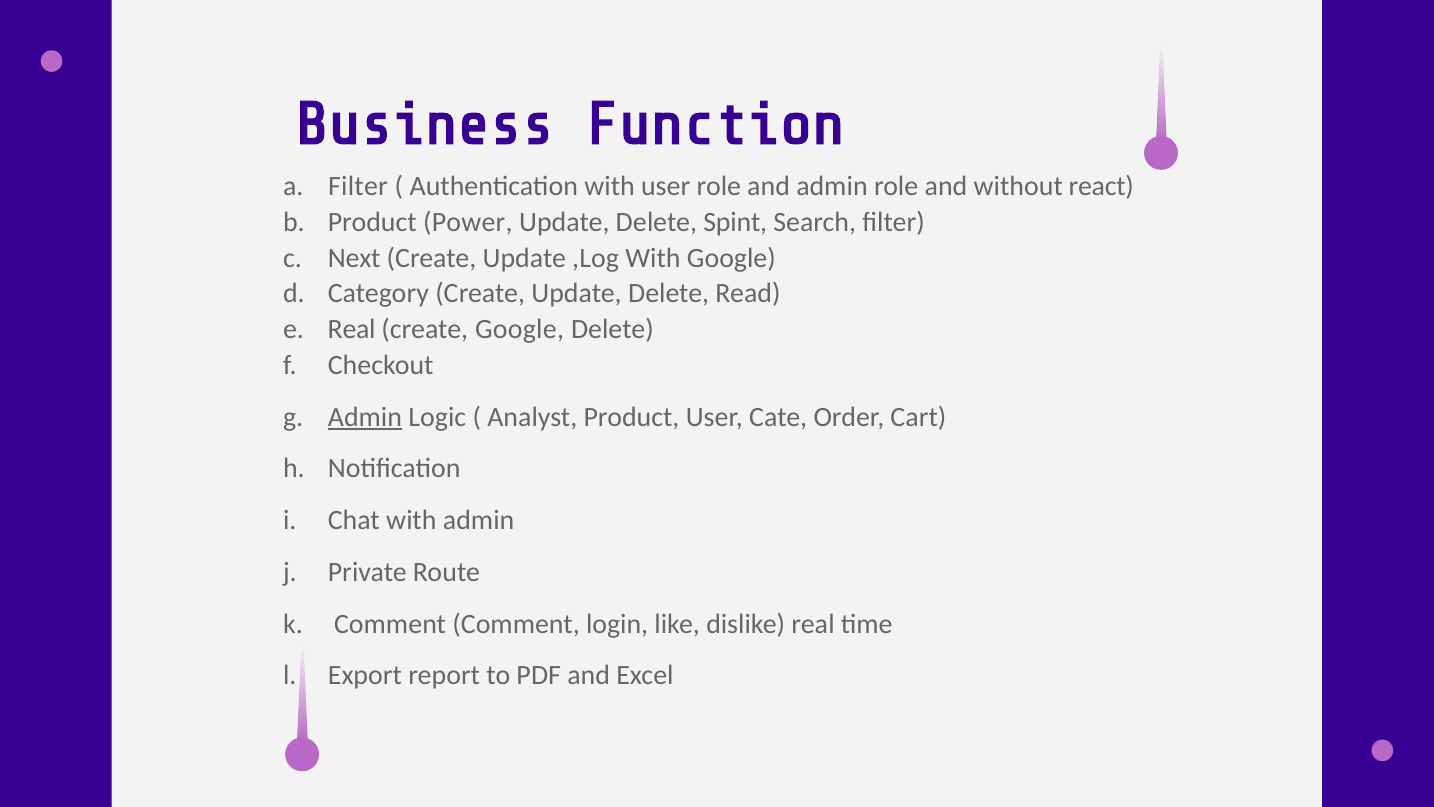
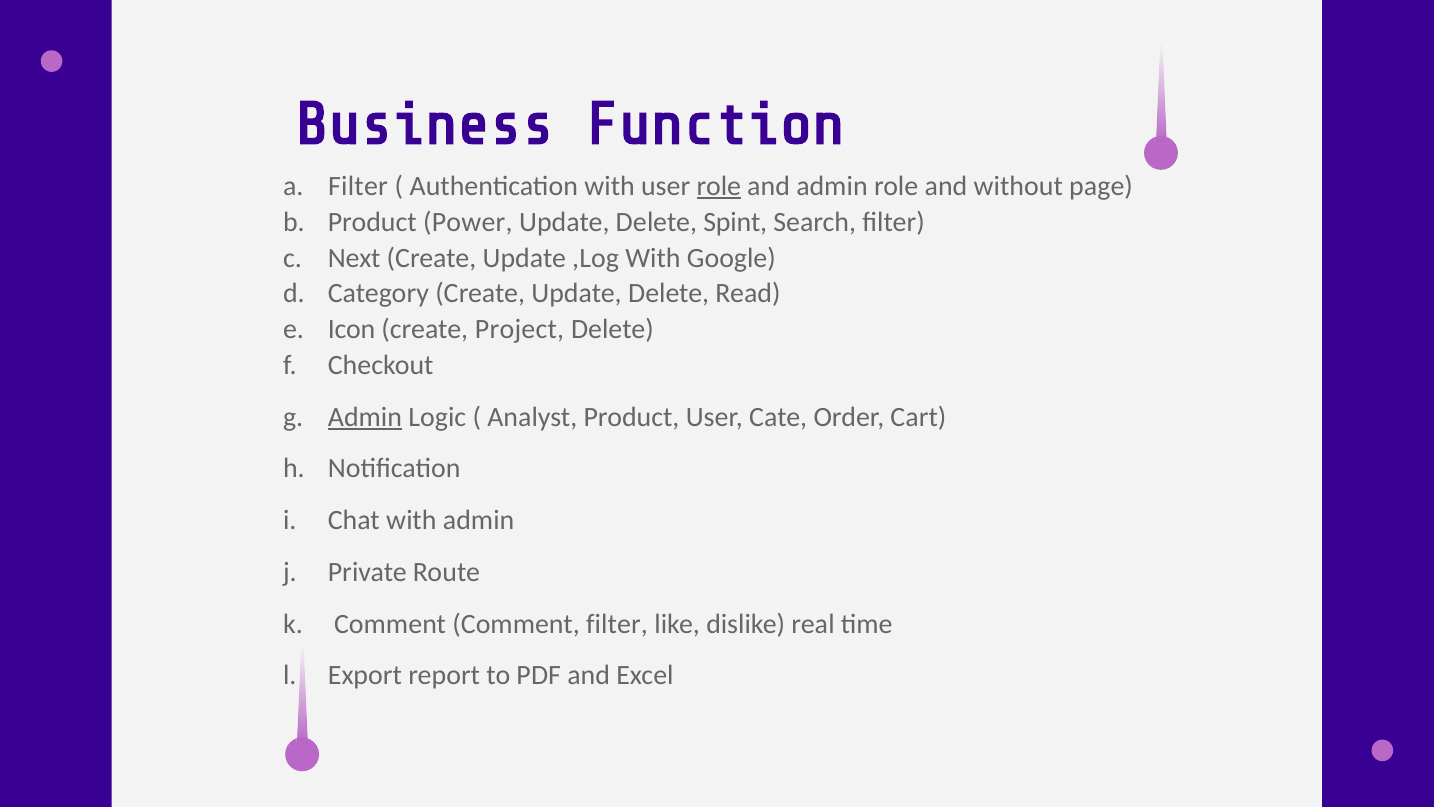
role underline: none -> present (719, 186)
react: react -> page (1101, 186)
Real: Real -> Icon (352, 329)
create Google: Google -> Project (520, 329)
Comment login: login -> filter (617, 624)
